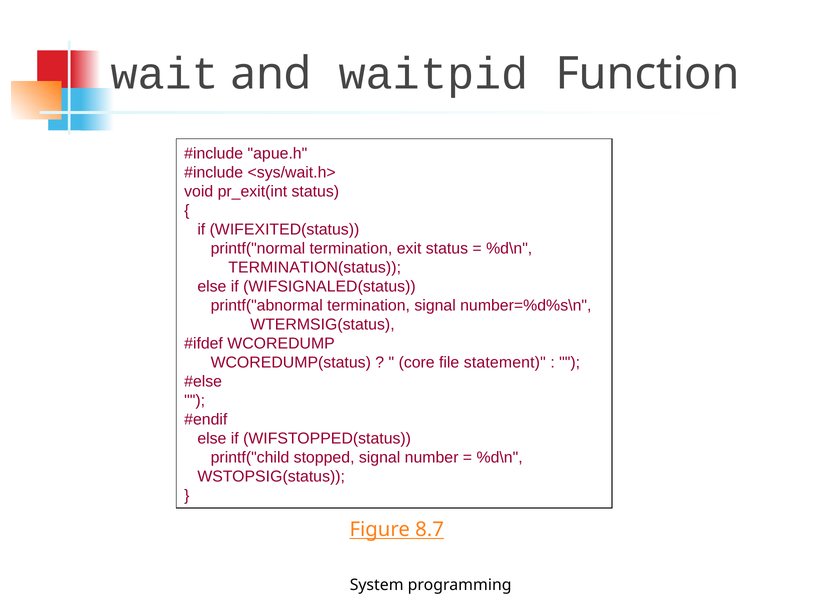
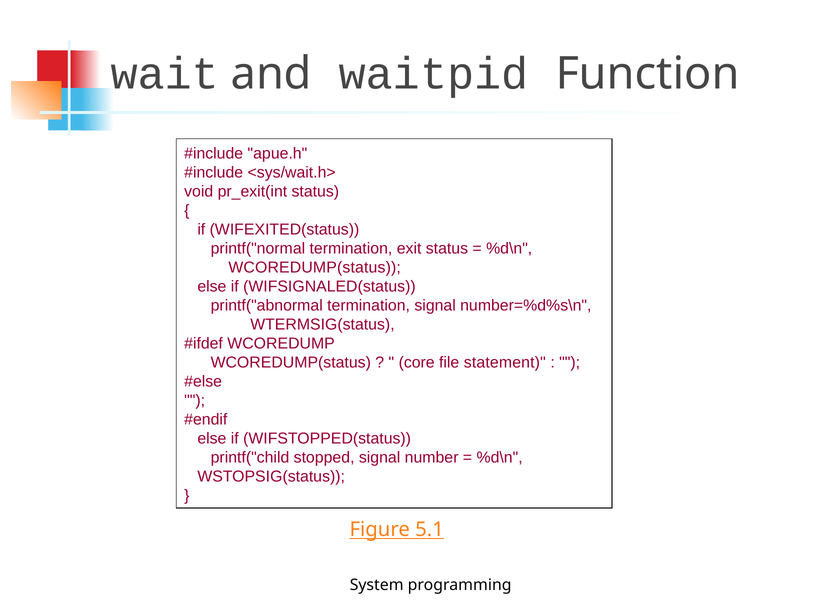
TERMINATION(status: TERMINATION(status -> WCOREDUMP(status (315, 267)
8.7: 8.7 -> 5.1 (430, 529)
